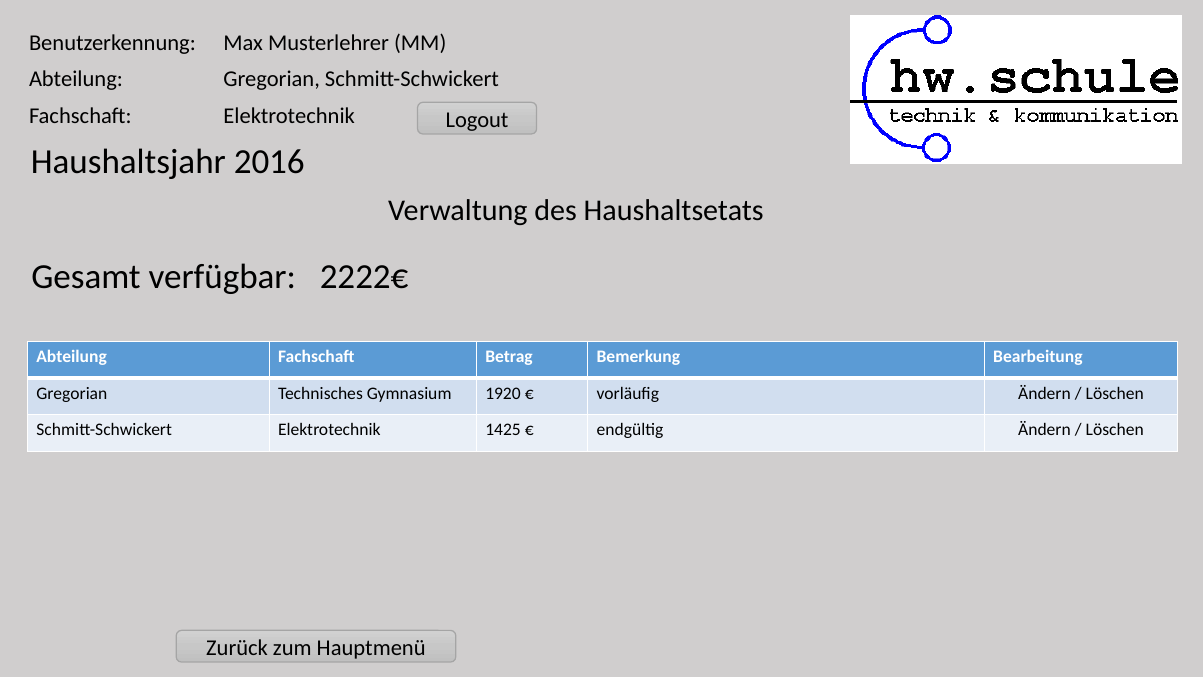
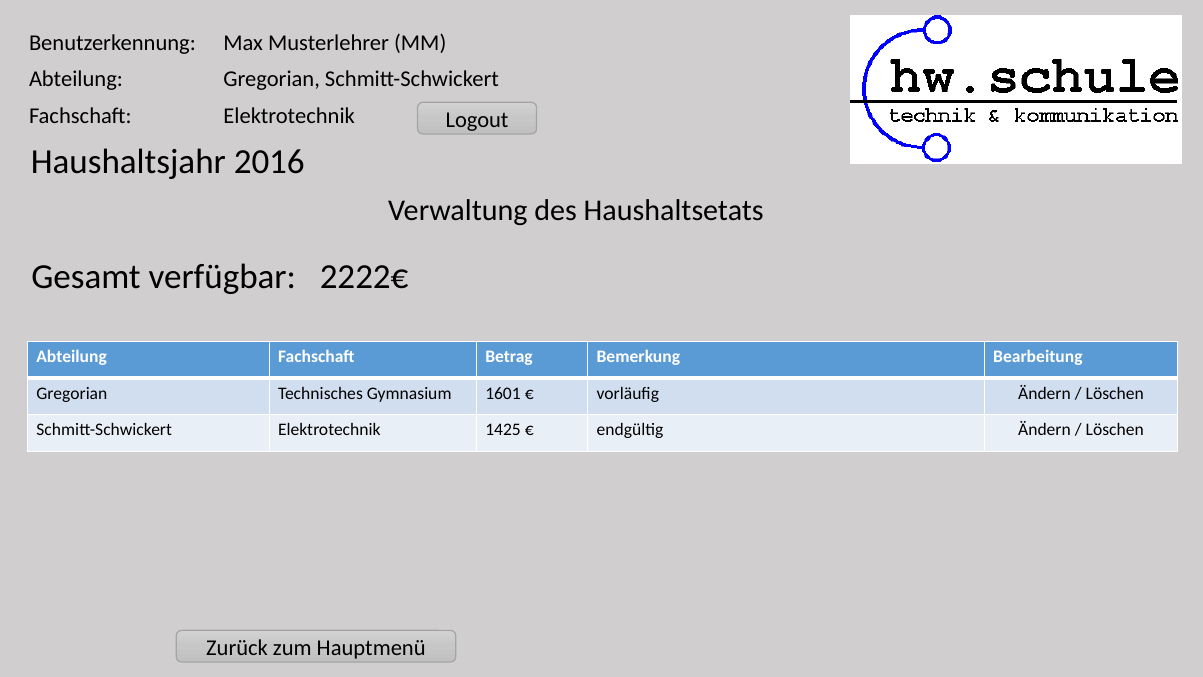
1920: 1920 -> 1601 (503, 393)
